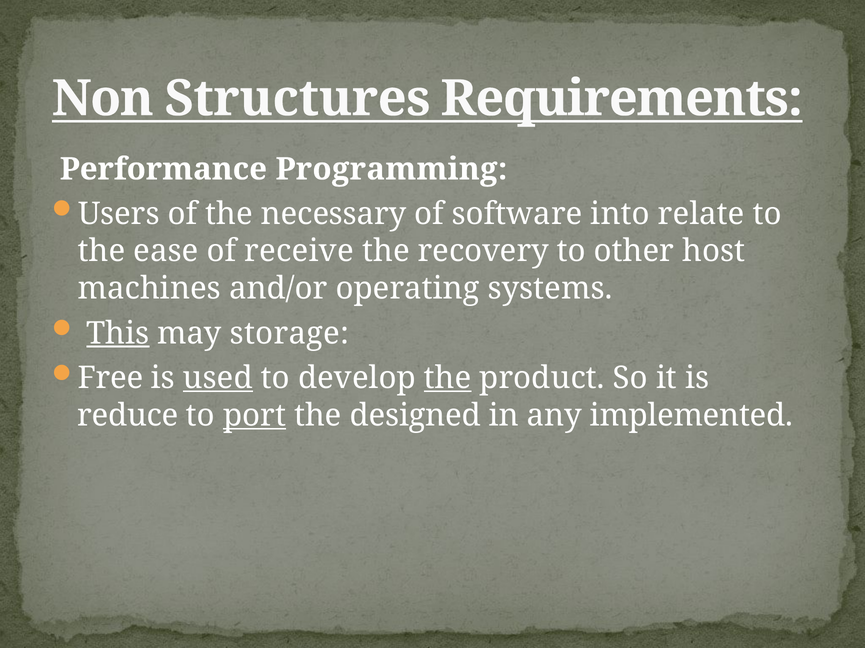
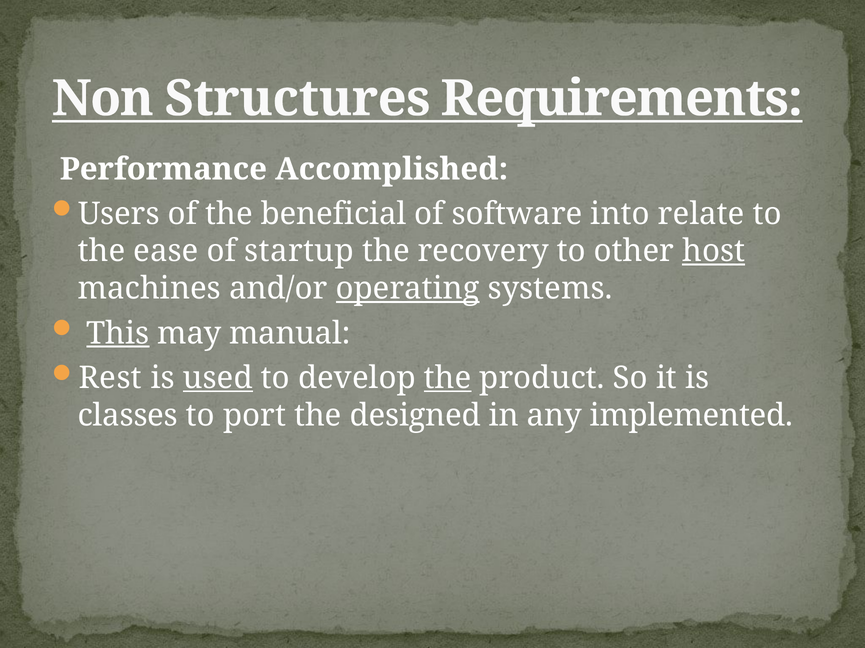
Programming: Programming -> Accomplished (392, 169)
necessary: necessary -> beneficial (334, 214)
receive: receive -> startup (299, 251)
host underline: none -> present (714, 251)
operating underline: none -> present (408, 289)
storage: storage -> manual (290, 334)
Free: Free -> Rest (110, 378)
reduce: reduce -> classes (128, 416)
port underline: present -> none (255, 416)
